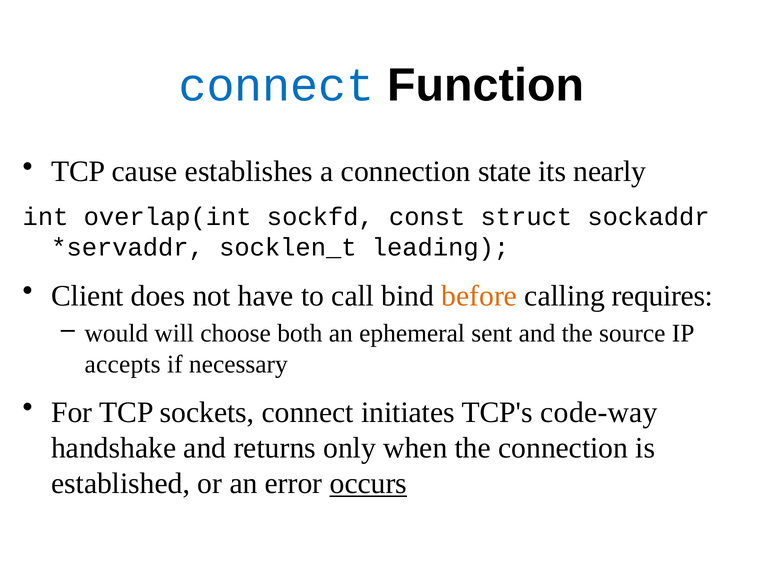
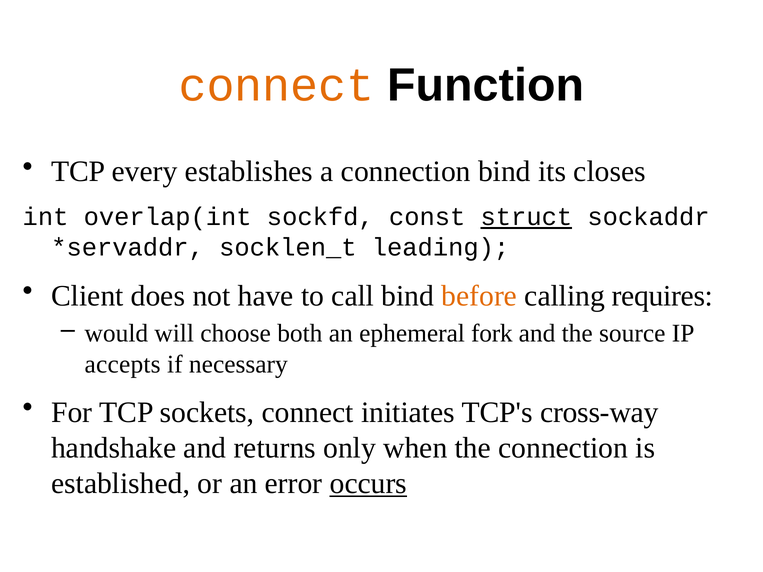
connect colour: blue -> orange (276, 86)
cause: cause -> every (145, 172)
connection state: state -> bind (504, 172)
nearly: nearly -> closes (610, 172)
struct underline: none -> present (526, 217)
sent: sent -> fork (492, 334)
code-way: code-way -> cross-way (599, 412)
